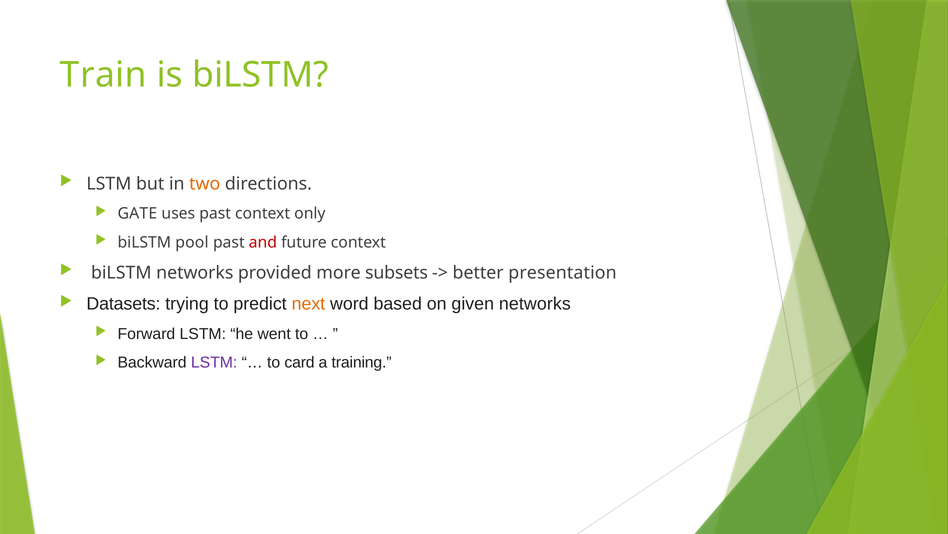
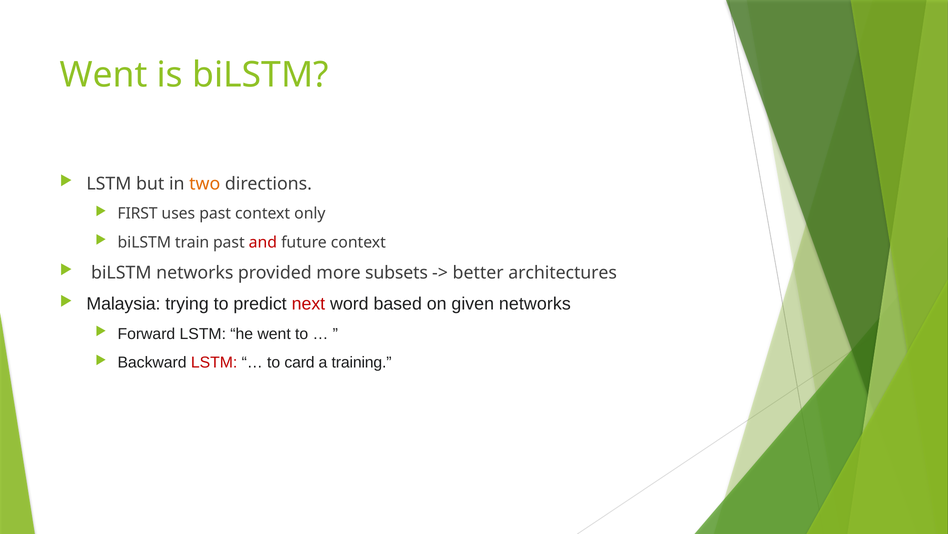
Train: Train -> Went (104, 75)
GATE: GATE -> FIRST (138, 213)
pool: pool -> train (192, 242)
presentation: presentation -> architectures (563, 272)
Datasets: Datasets -> Malaysia (123, 304)
next colour: orange -> red (308, 304)
LSTM colour: purple -> red (214, 362)
